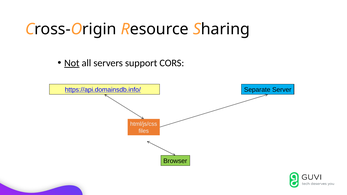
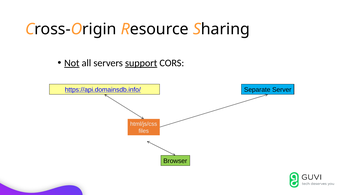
support underline: none -> present (141, 63)
